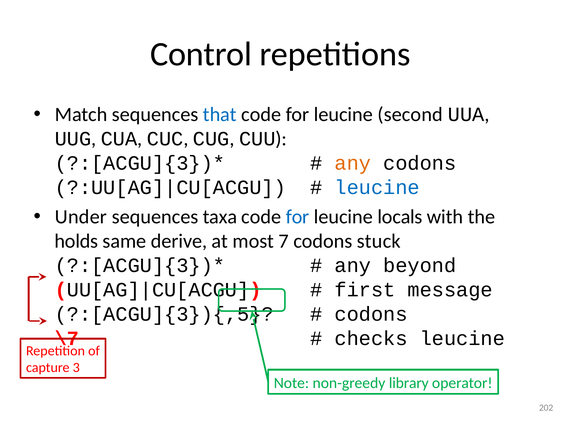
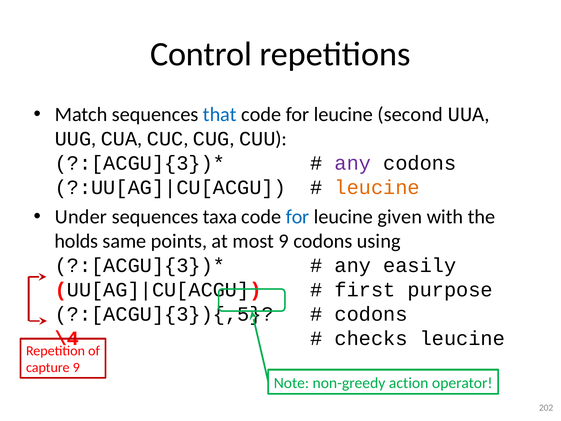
any colour: orange -> purple (353, 163)
leucine colour: blue -> orange (377, 187)
locals: locals -> given (400, 217)
derive: derive -> points (179, 241)
most 7: 7 -> 9 (284, 241)
stuck: stuck -> using (379, 241)
beyond: beyond -> easily (420, 265)
message: message -> purpose (450, 290)
\7: \7 -> \4 (67, 338)
capture 3: 3 -> 9 (76, 367)
library: library -> action (409, 383)
